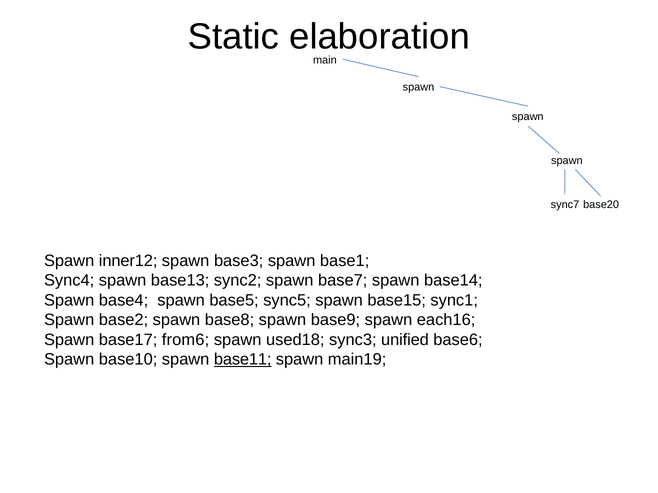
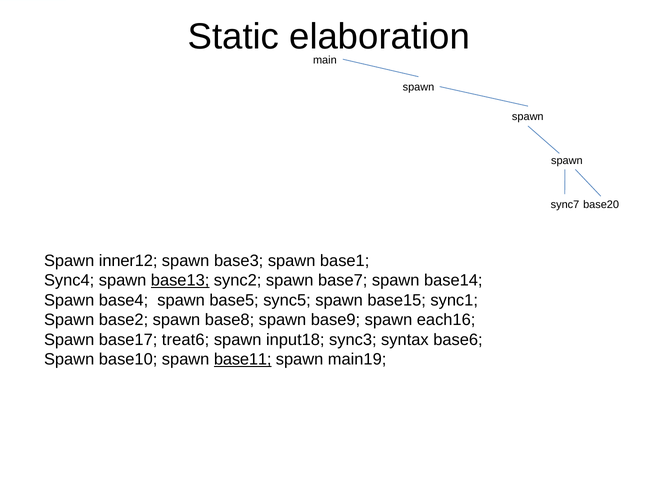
base13 underline: none -> present (180, 281)
from6: from6 -> treat6 (186, 340)
used18: used18 -> input18 (295, 340)
unified: unified -> syntax (405, 340)
